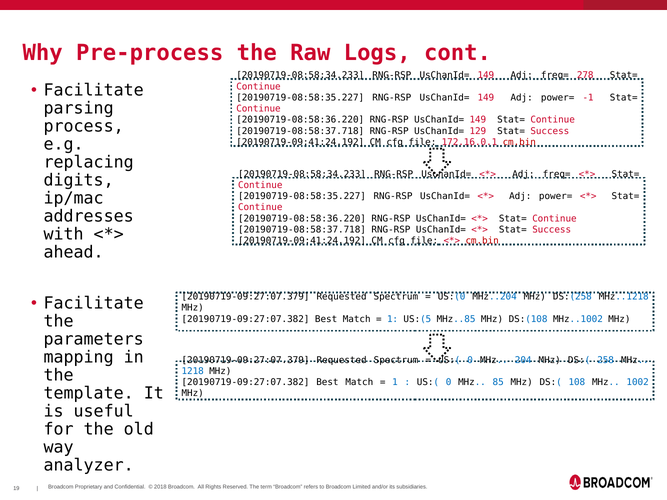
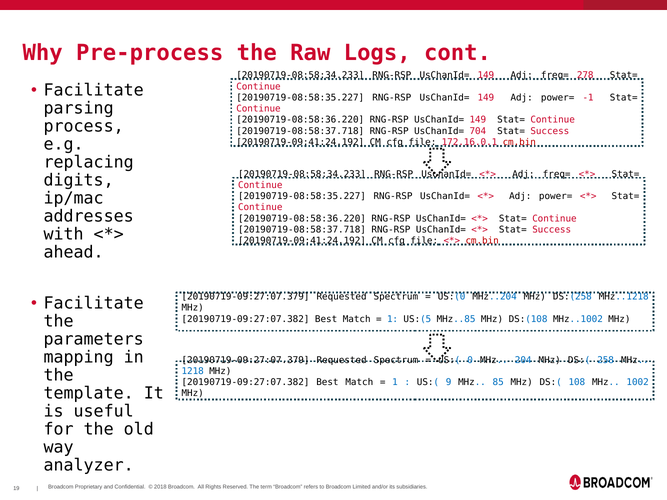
129: 129 -> 704 (478, 131)
0: 0 -> 9 (449, 382)
